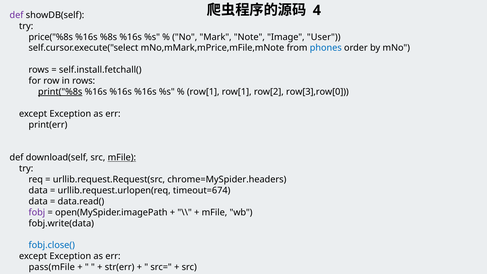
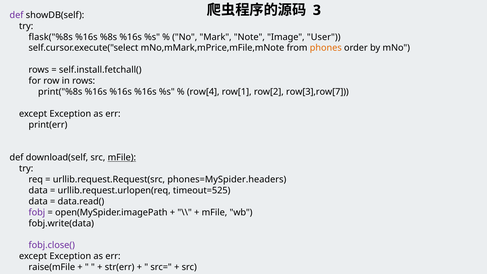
4: 4 -> 3 (317, 10)
price("%8s: price("%8s -> flask("%8s (51, 37)
phones colour: blue -> orange (326, 48)
print("%8s underline: present -> none (60, 92)
row[1: row[1 -> row[4 (203, 92)
row[3],row[0: row[3],row[0 -> row[3],row[7 (317, 92)
chrome=MySpider.headers: chrome=MySpider.headers -> phones=MySpider.headers (227, 179)
timeout=674: timeout=674 -> timeout=525 (202, 190)
fobj.close( colour: blue -> purple (52, 245)
pass(mFile: pass(mFile -> raise(mFile (52, 267)
